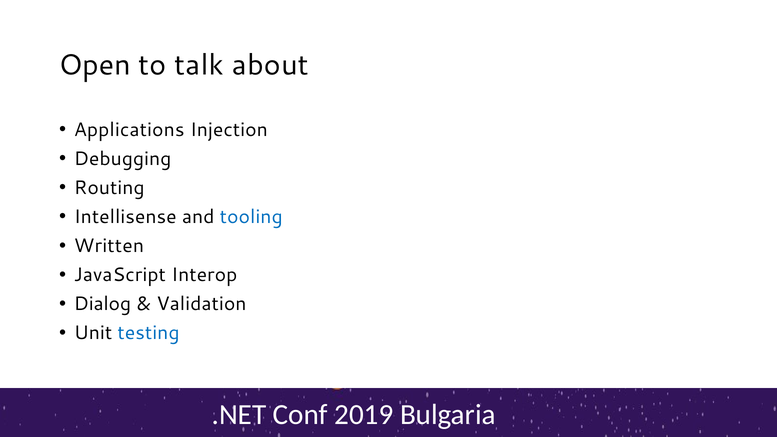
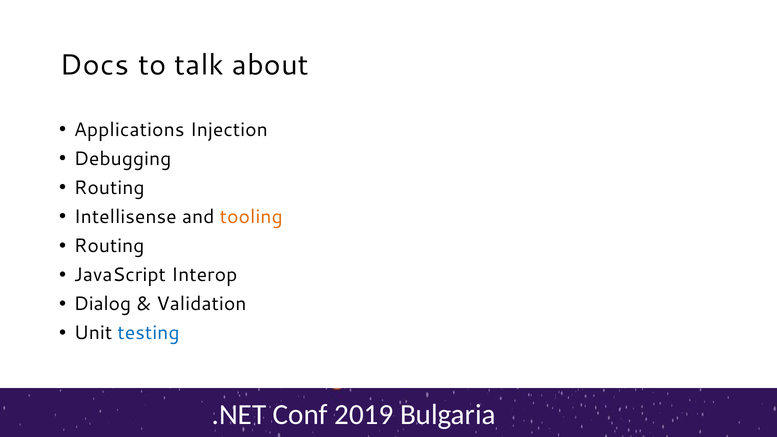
Open: Open -> Docs (95, 65)
tooling colour: blue -> orange (251, 217)
Written: Written -> Routing (109, 246)
